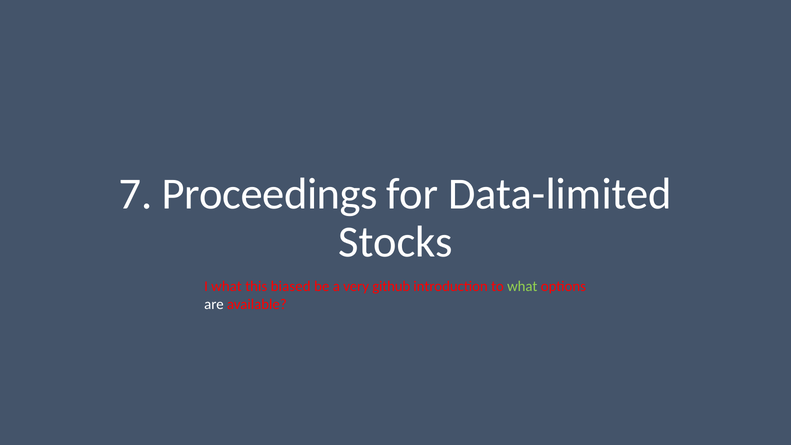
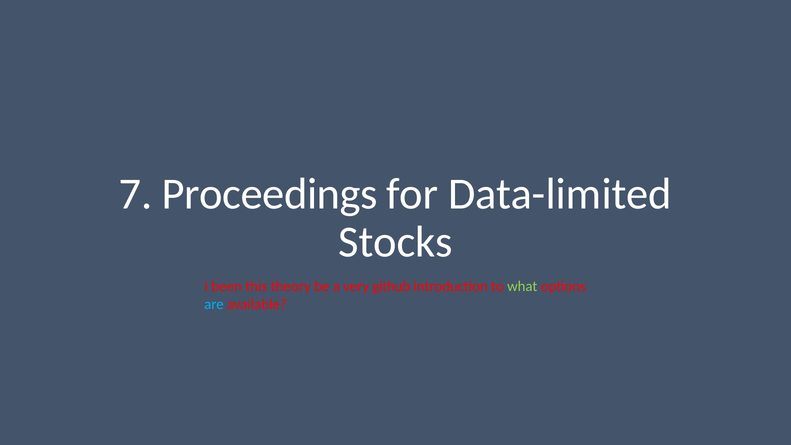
I what: what -> been (227, 286)
biased: biased -> theory (291, 286)
are colour: white -> light blue (214, 304)
